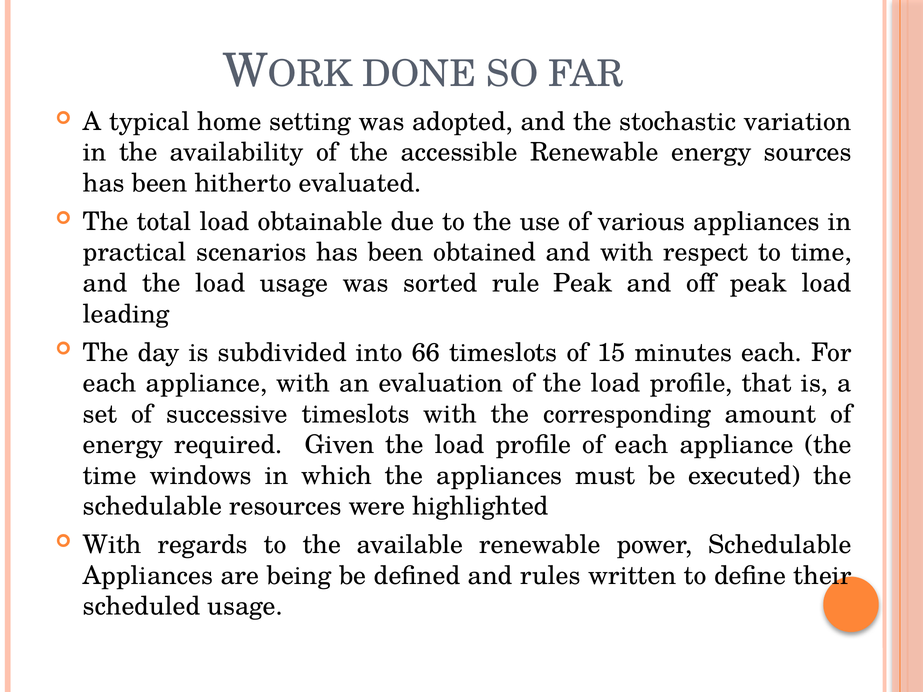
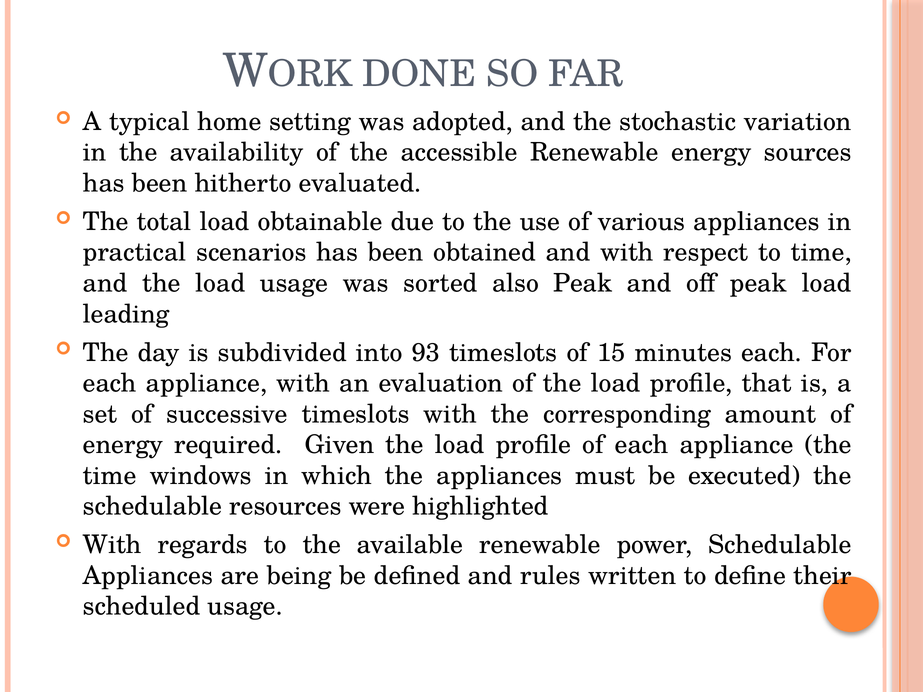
rule: rule -> also (516, 283)
66: 66 -> 93 (426, 353)
